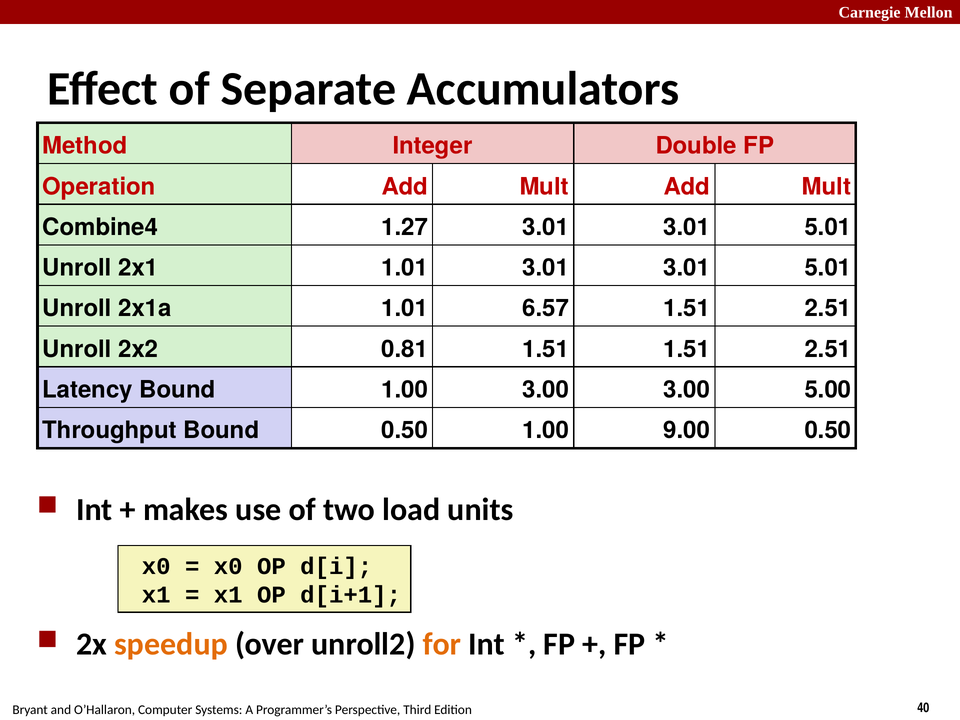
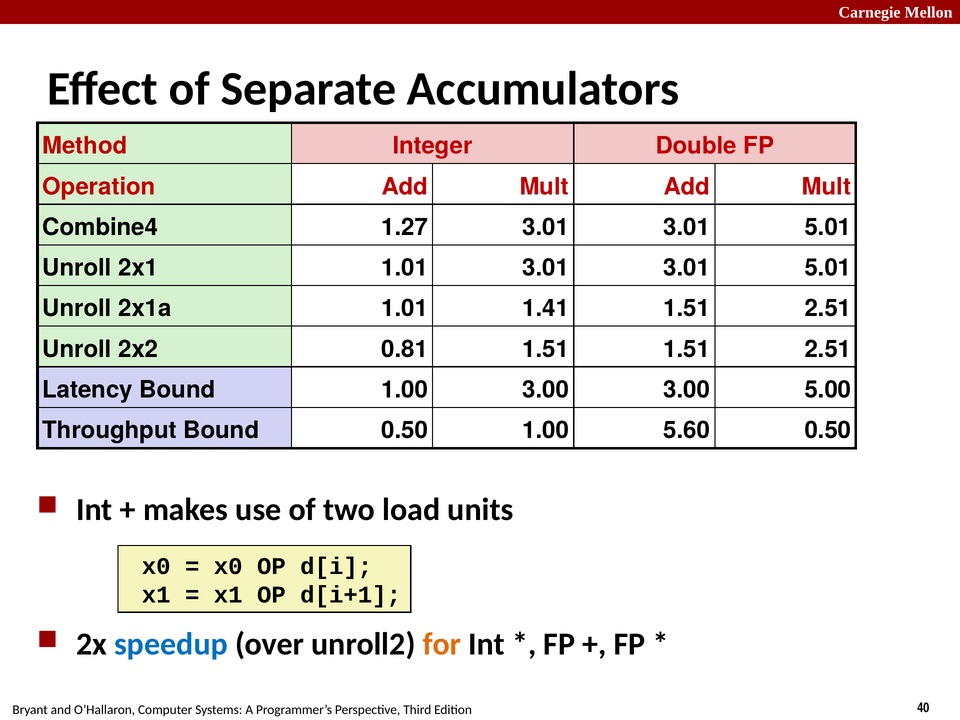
6.57: 6.57 -> 1.41 (546, 309)
9.00: 9.00 -> 5.60 (687, 430)
speedup colour: orange -> blue (171, 644)
